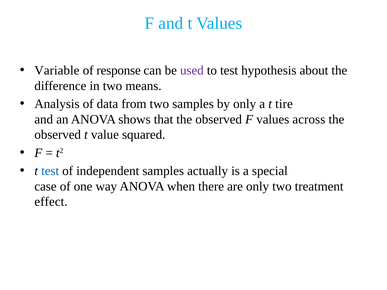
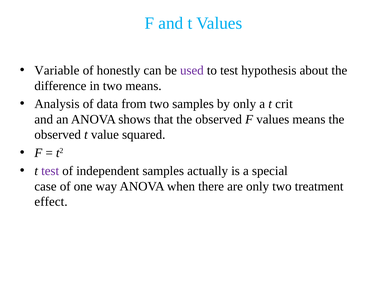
response: response -> honestly (119, 70)
tire: tire -> crit (284, 104)
values across: across -> means (309, 119)
test colour: blue -> purple (50, 171)
